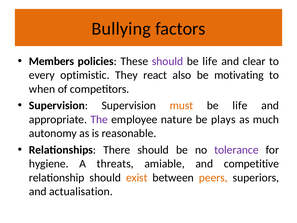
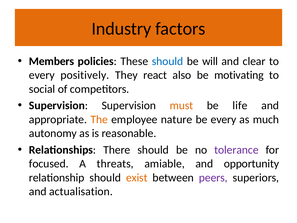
Bullying: Bullying -> Industry (121, 29)
should colour: purple -> blue (168, 61)
life: life -> will (210, 61)
optimistic: optimistic -> positively (85, 75)
when: when -> social (42, 89)
The colour: purple -> orange (99, 119)
be plays: plays -> every (224, 119)
hygiene: hygiene -> focused (49, 164)
competitive: competitive -> opportunity (251, 164)
peers colour: orange -> purple (213, 177)
